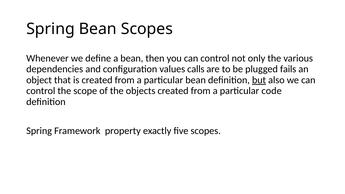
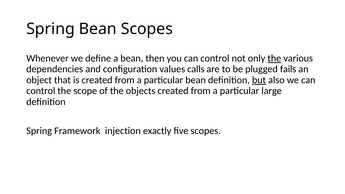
the underline: none -> present (274, 58)
code: code -> large (272, 91)
property: property -> injection (123, 131)
